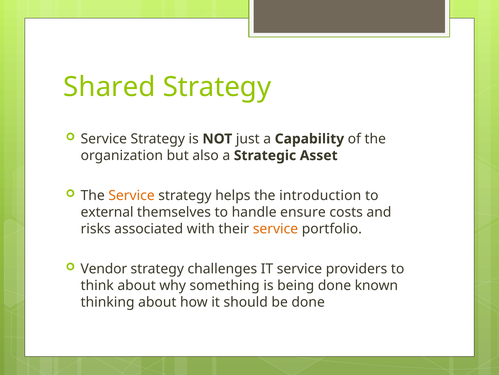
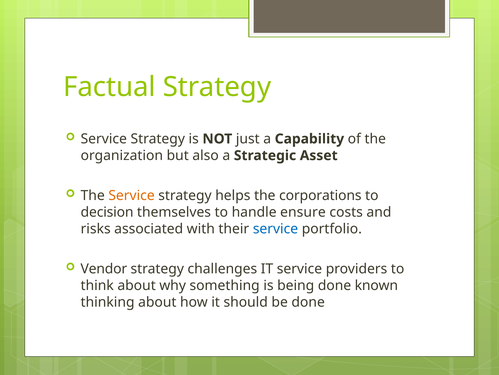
Shared: Shared -> Factual (109, 87)
introduction: introduction -> corporations (320, 195)
external: external -> decision (107, 212)
service colour: orange -> blue (275, 228)
